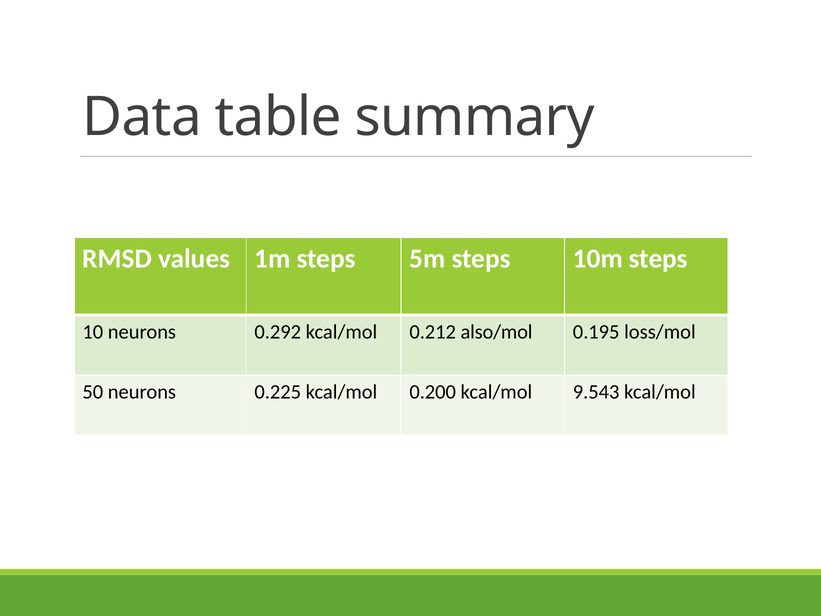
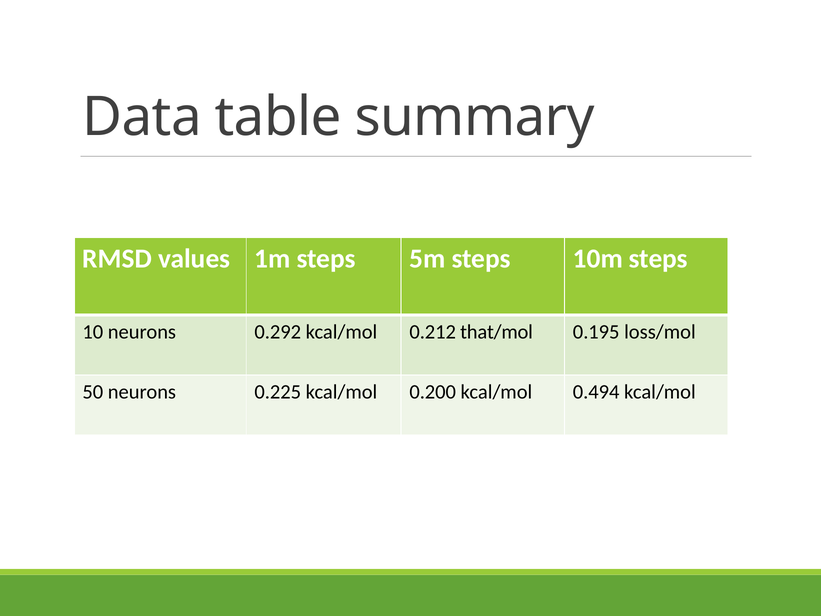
also/mol: also/mol -> that/mol (497, 332)
9.543: 9.543 -> 0.494 (596, 392)
